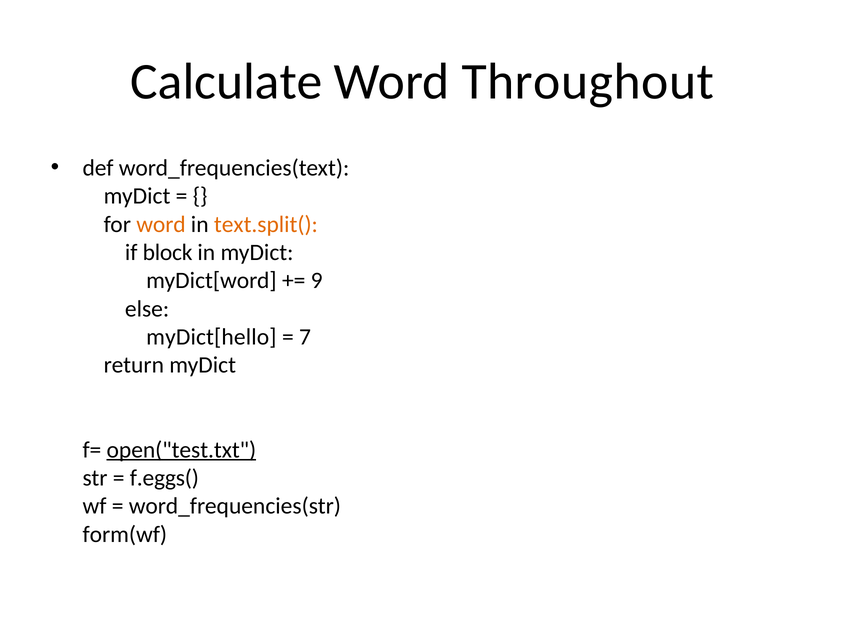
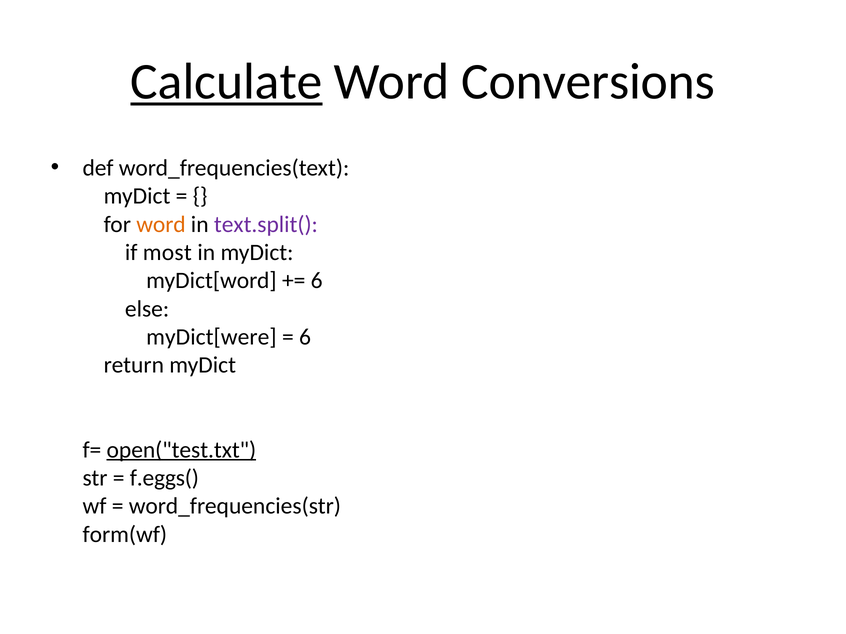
Calculate underline: none -> present (226, 82)
Throughout: Throughout -> Conversions (588, 82)
text.split( colour: orange -> purple (266, 224)
block: block -> most (167, 253)
9: 9 -> 6 (317, 281)
myDict[hello: myDict[hello -> myDict[were (211, 337)
7: 7 -> 6 (305, 337)
